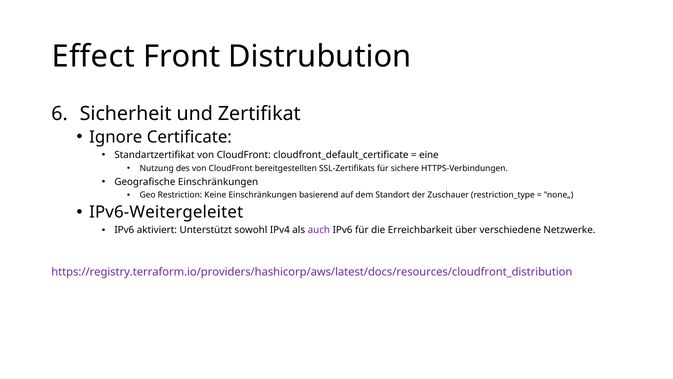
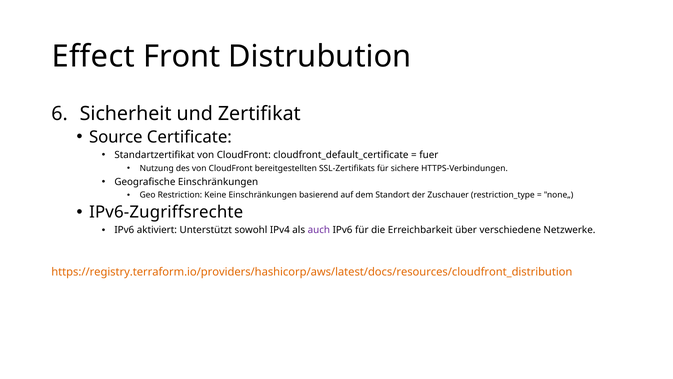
Ignore: Ignore -> Source (116, 137)
eine: eine -> fuer (429, 155)
IPv6-Weitergeleitet: IPv6-Weitergeleitet -> IPv6-Zugriffsrechte (166, 212)
https://registry.terraform.io/providers/hashicorp/aws/latest/docs/resources/cloudfront_distribution colour: purple -> orange (312, 272)
